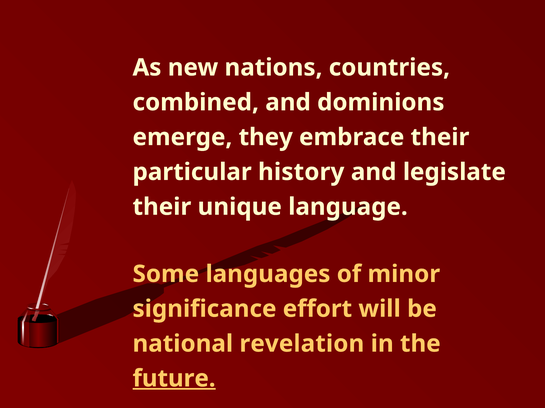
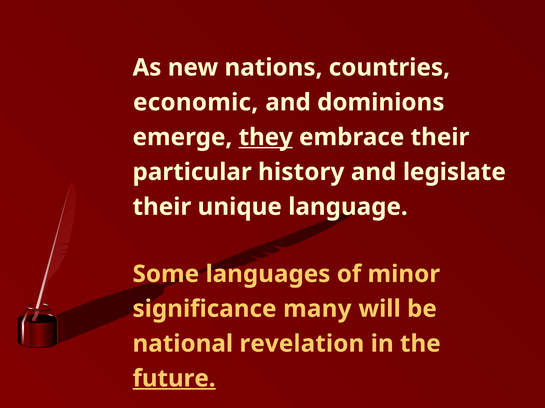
combined: combined -> economic (196, 103)
they underline: none -> present (266, 137)
effort: effort -> many (317, 309)
